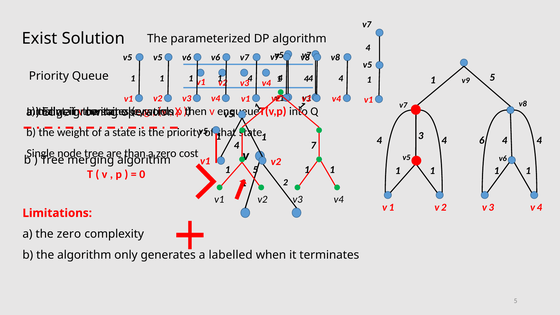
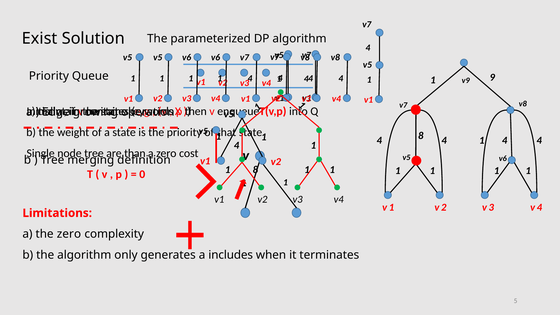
5: 5 -> 9 (492, 78)
4 3: 3 -> 8 (421, 136)
6: 6 -> 1 (482, 141)
7: 7 -> 1 (313, 145)
merging algorithm: algorithm -> definition (144, 160)
5: 5 -> 8 (255, 170)
2: 2 -> 1 (285, 182)
labelled: labelled -> includes (231, 255)
